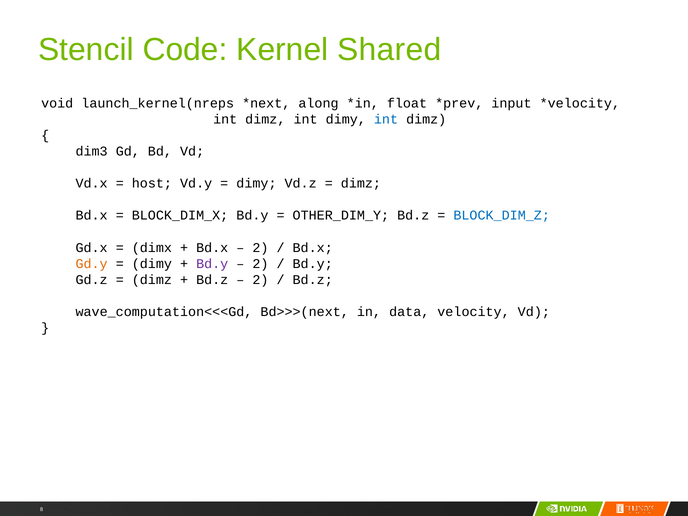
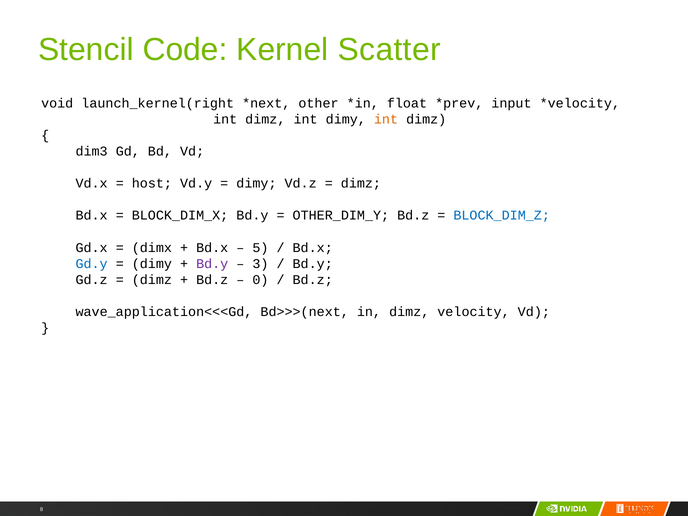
Shared: Shared -> Scatter (389, 49)
launch_kernel(nreps: launch_kernel(nreps -> launch_kernel(right (158, 103)
along: along -> other (318, 103)
int colour: blue -> orange (386, 119)
2: 2 -> 5 (260, 248)
Gd.y colour: orange -> blue (92, 264)
2: 2 -> 3 (260, 264)
2: 2 -> 0 (260, 280)
wave_computation<<<Gd: wave_computation<<<Gd -> wave_application<<<Gd (164, 312)
in data: data -> dimz (409, 312)
